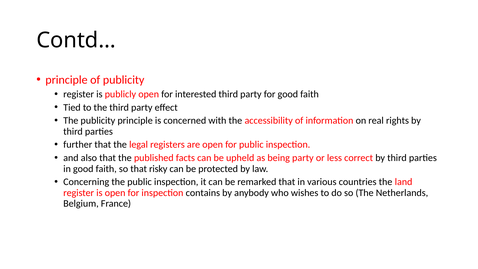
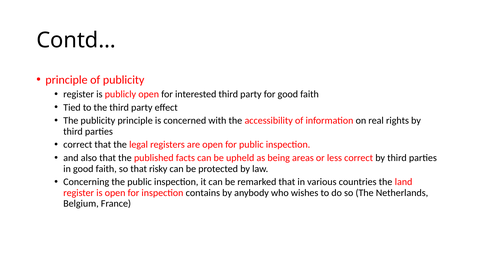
further: further -> correct (78, 145)
being party: party -> areas (303, 158)
